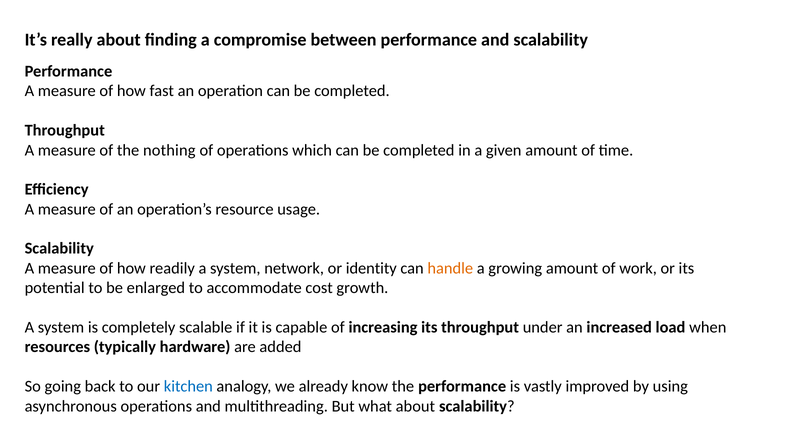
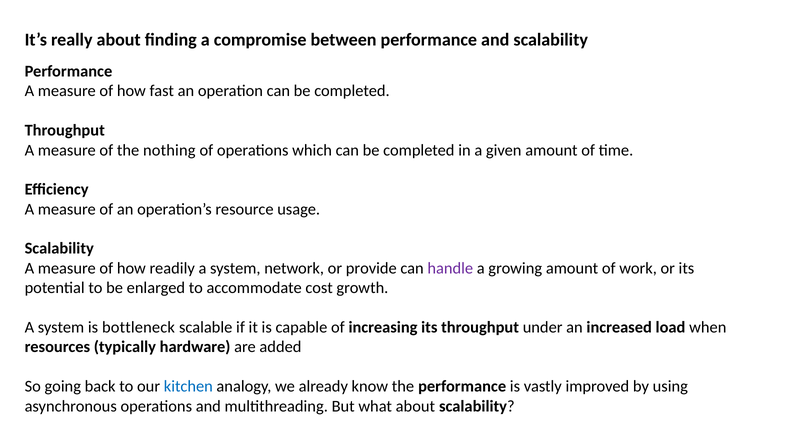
identity: identity -> provide (371, 268)
handle colour: orange -> purple (450, 268)
completely: completely -> bottleneck (138, 328)
